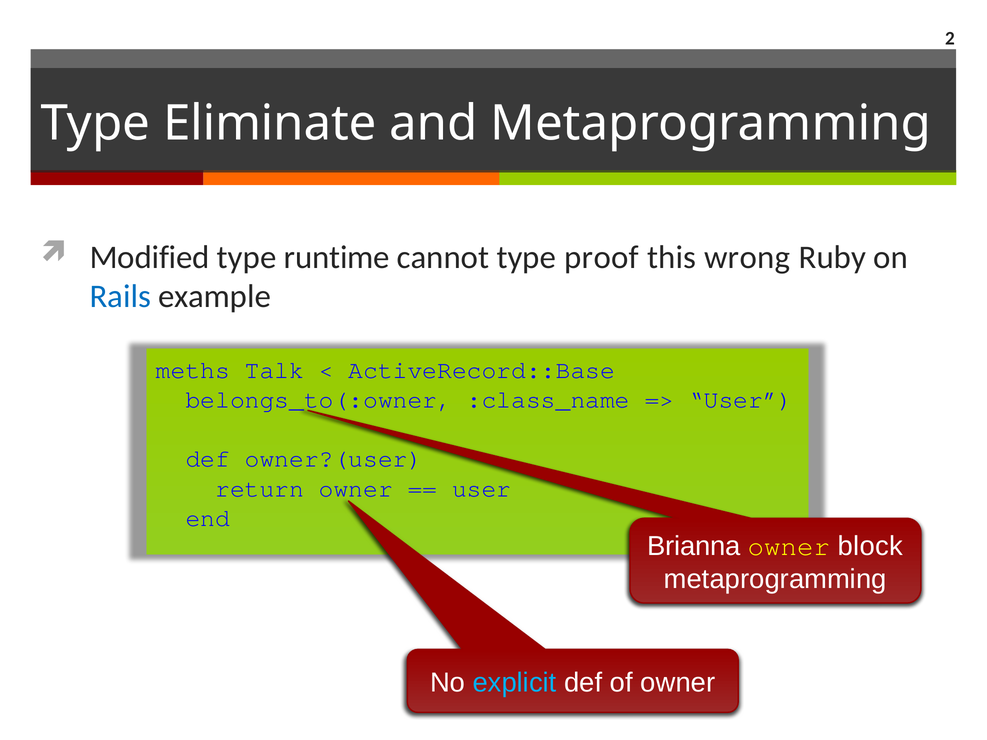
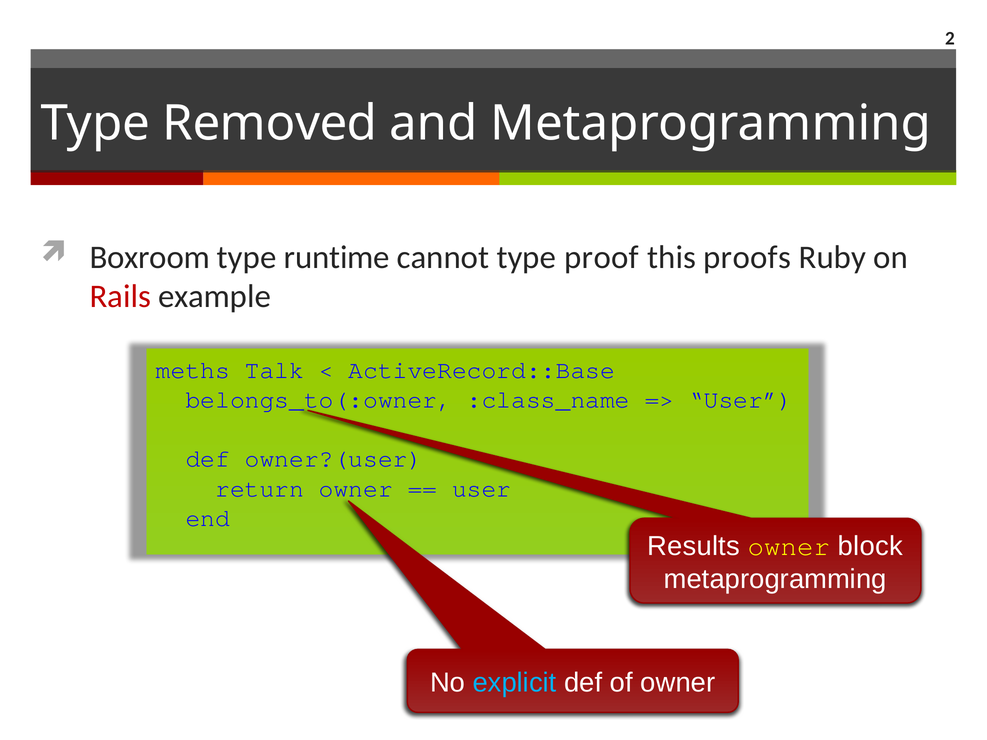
Eliminate: Eliminate -> Removed (270, 124)
Modified: Modified -> Boxroom (150, 257)
wrong: wrong -> proofs (747, 257)
Rails colour: blue -> red (120, 297)
Brianna: Brianna -> Results (694, 546)
